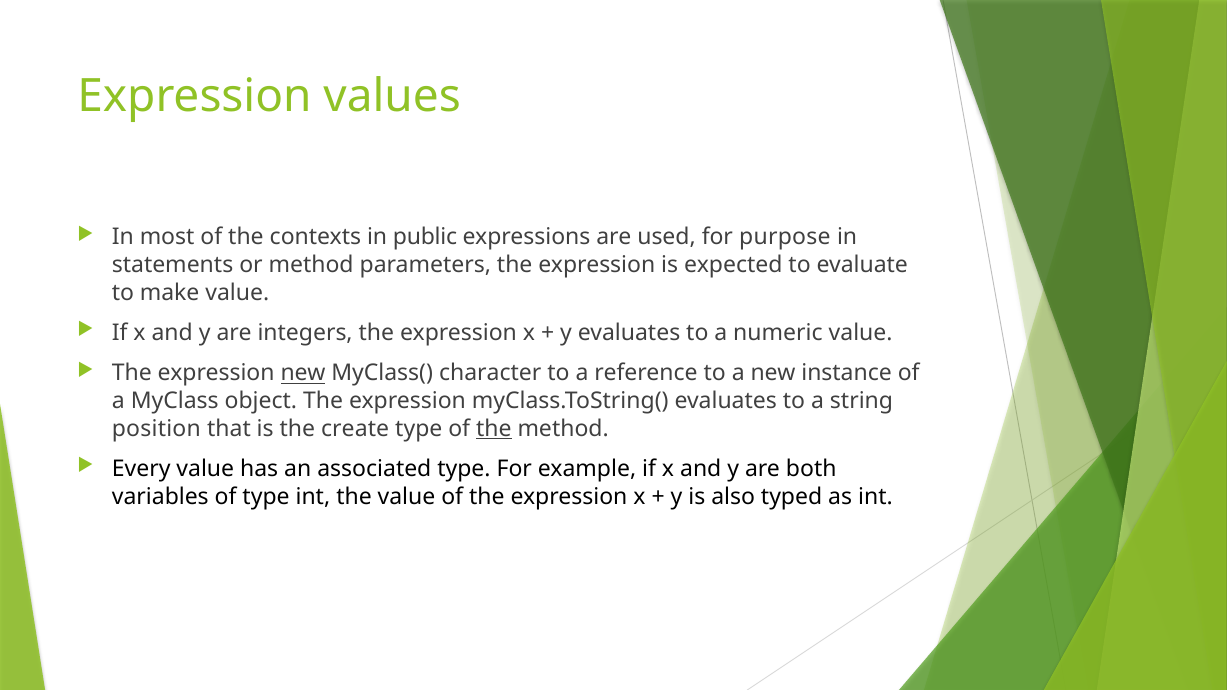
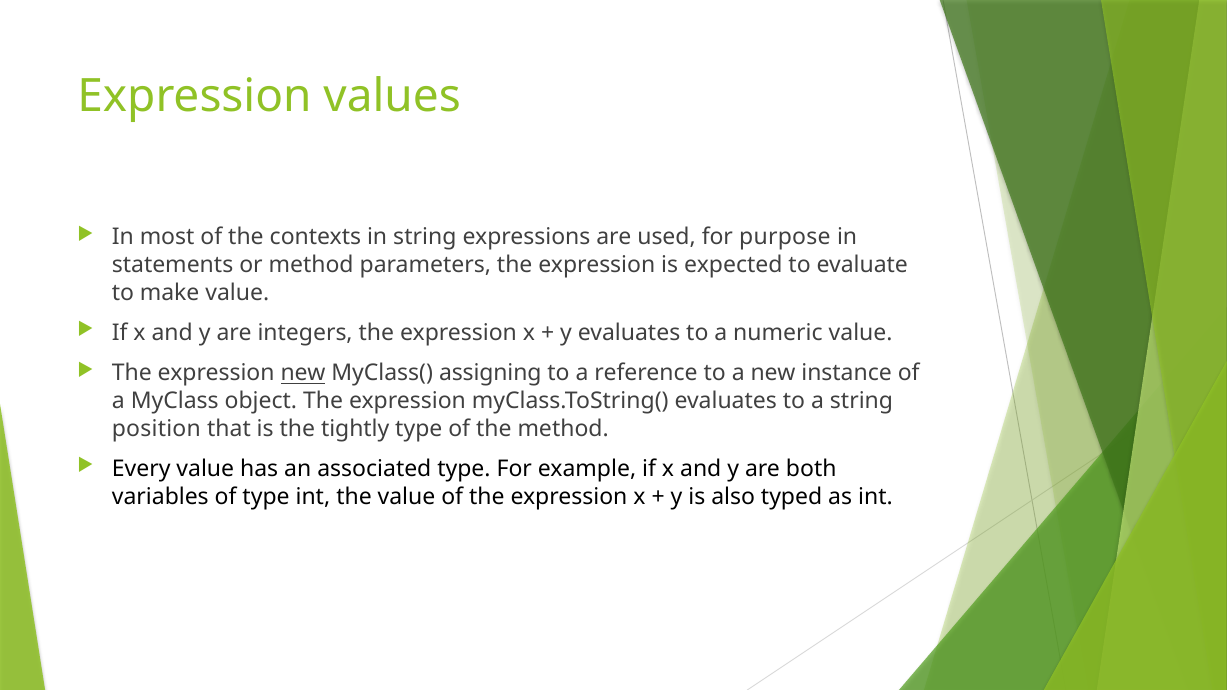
in public: public -> string (425, 237)
character: character -> assigning (490, 373)
create: create -> tightly (355, 429)
the underline: present -> none (494, 429)
